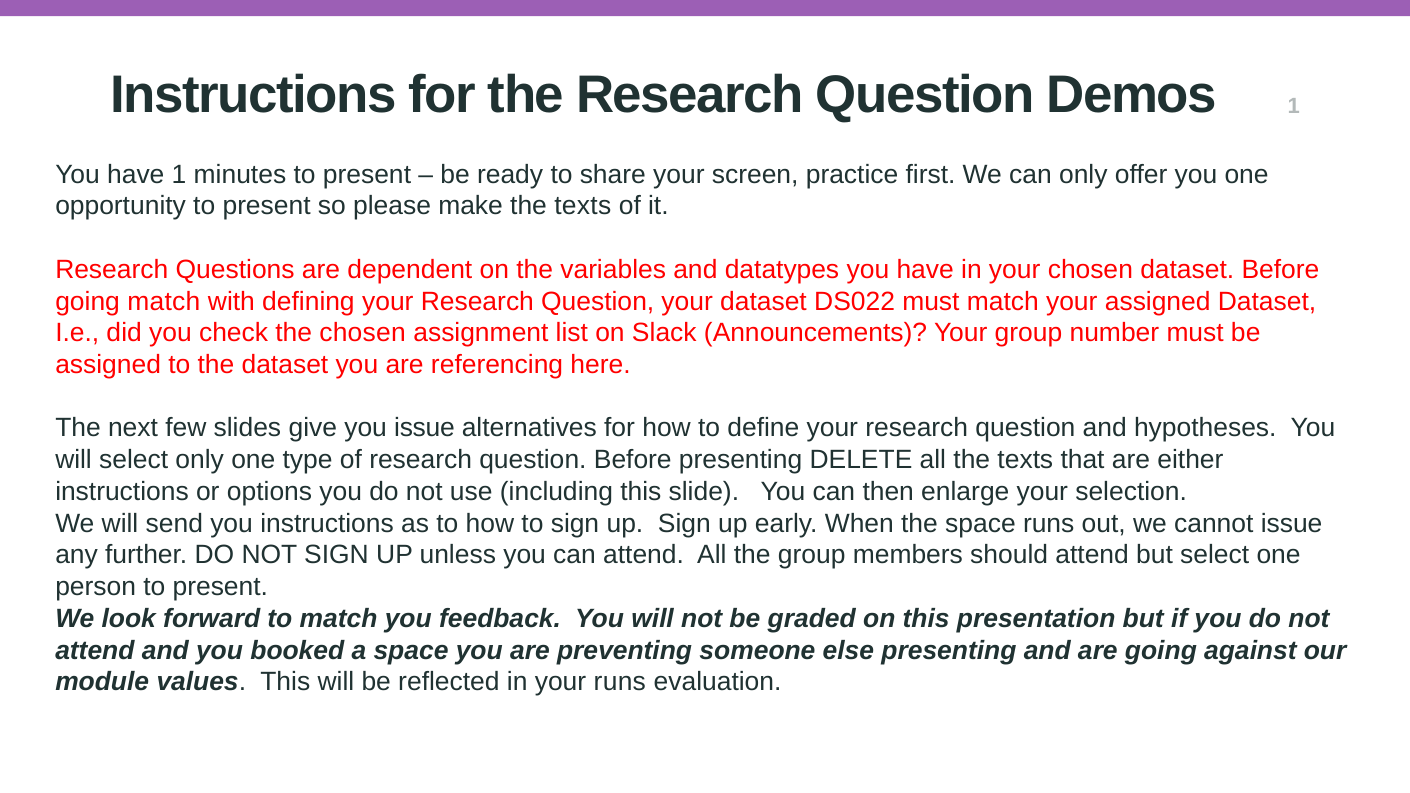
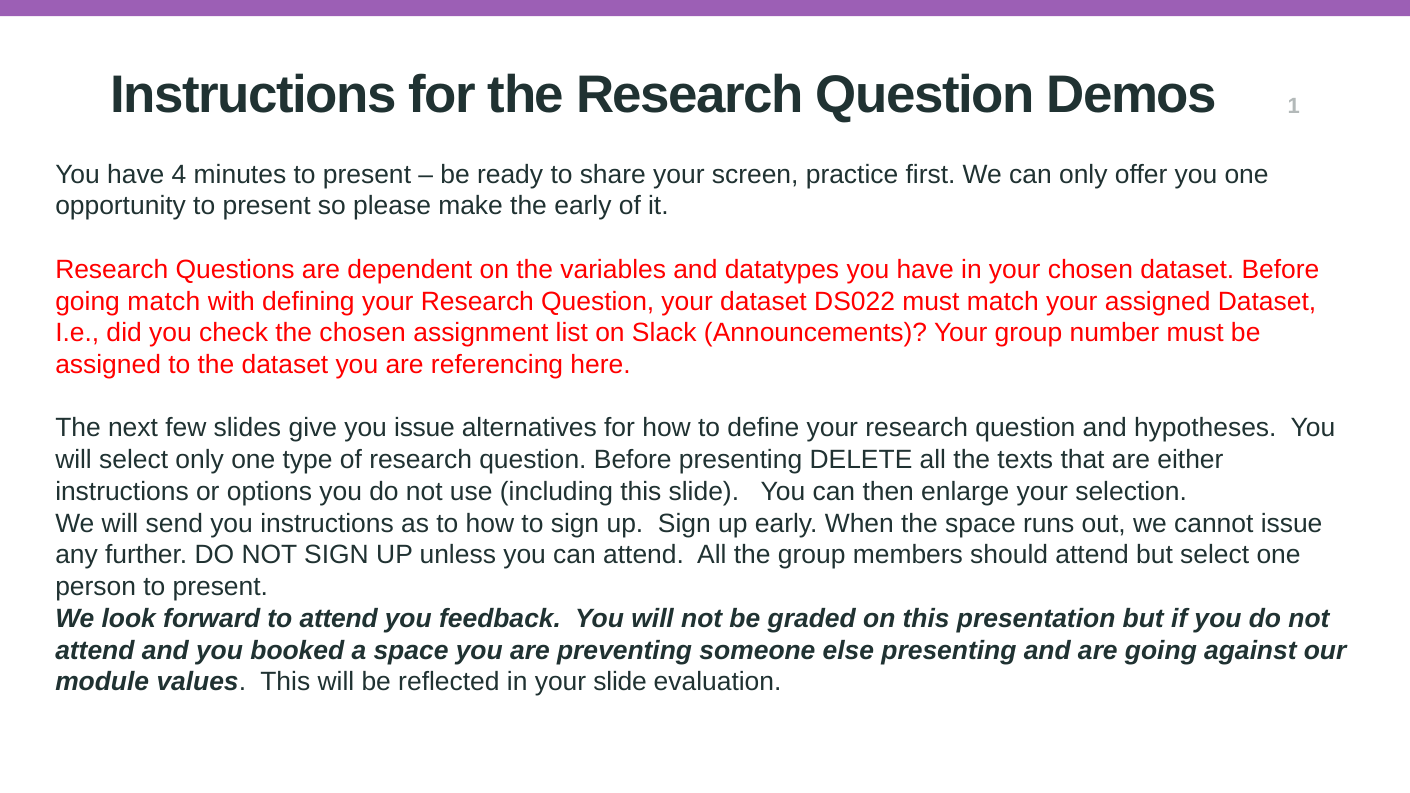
have 1: 1 -> 4 (179, 175)
make the texts: texts -> early (583, 206)
to match: match -> attend (339, 619)
your runs: runs -> slide (620, 682)
